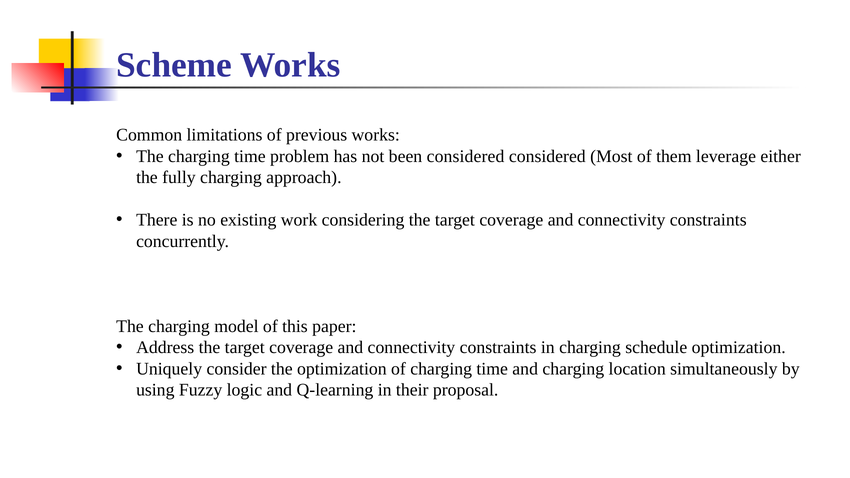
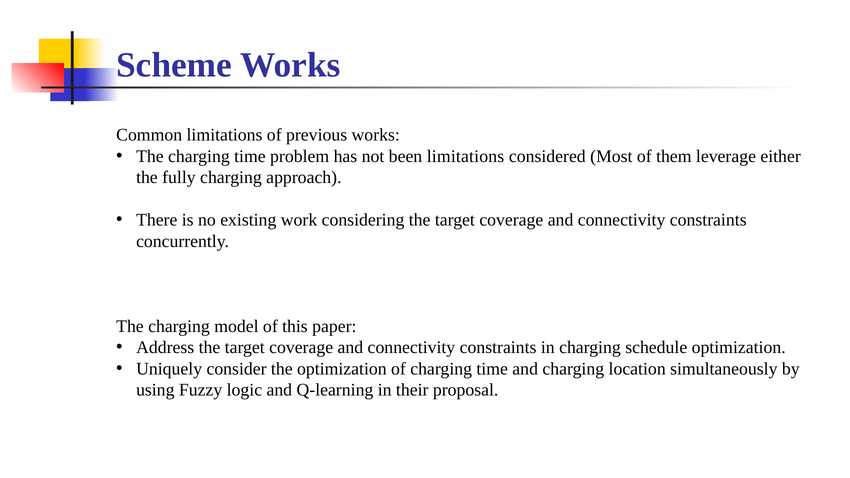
been considered: considered -> limitations (466, 156)
